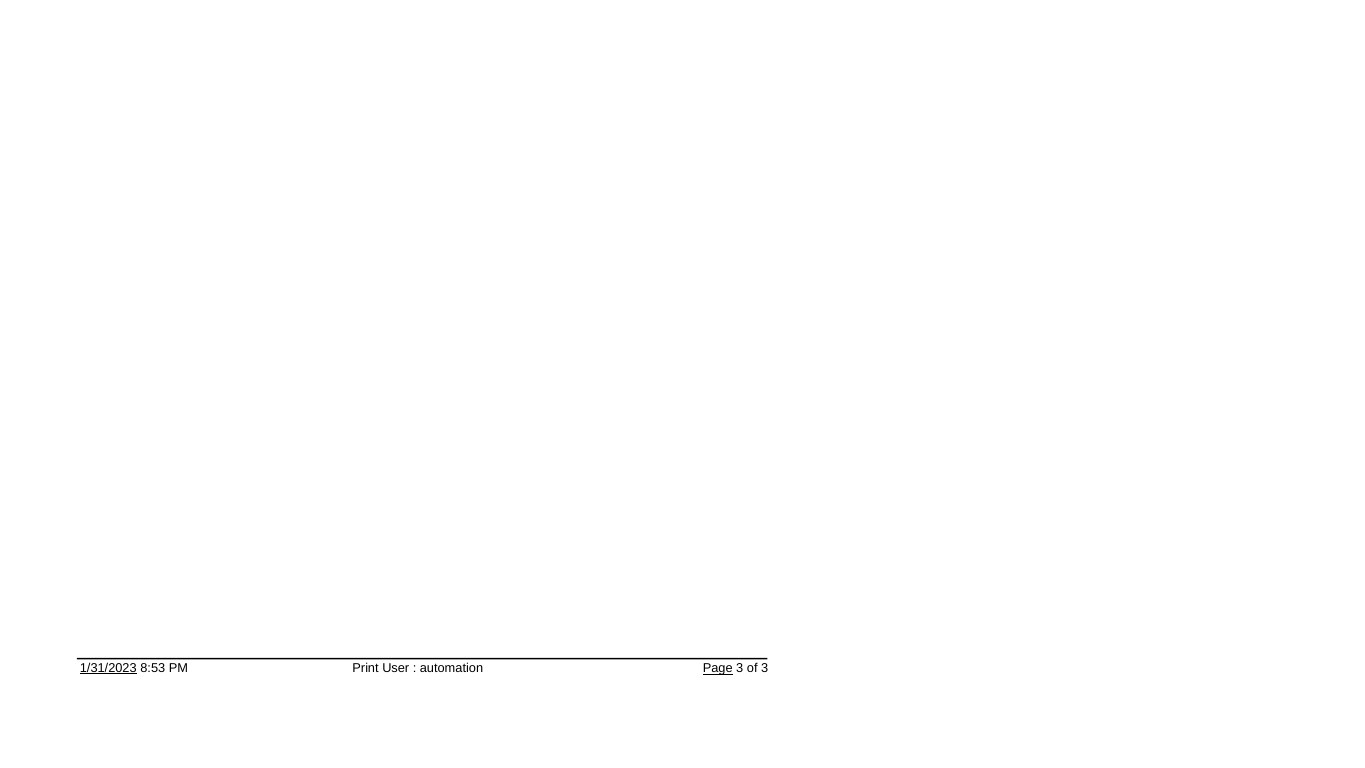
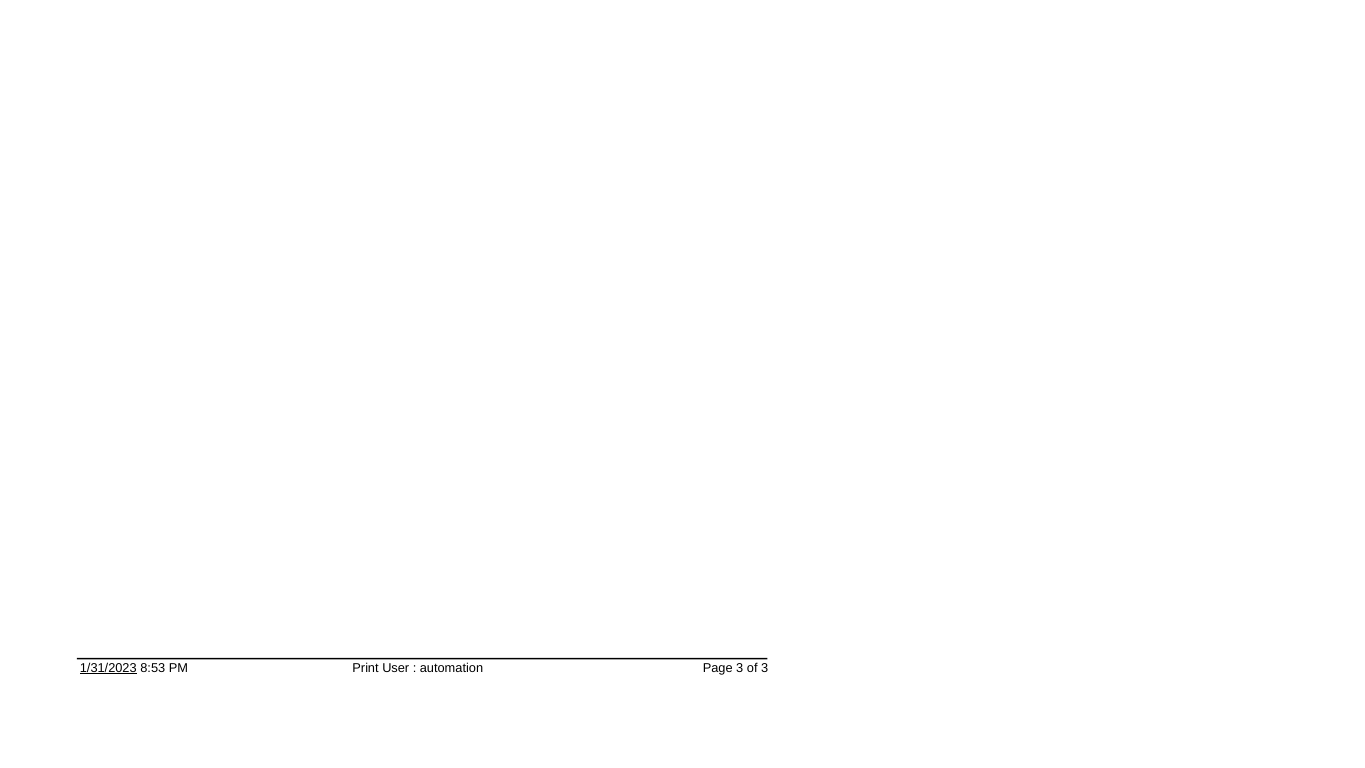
Page underline: present -> none (718, 668)
